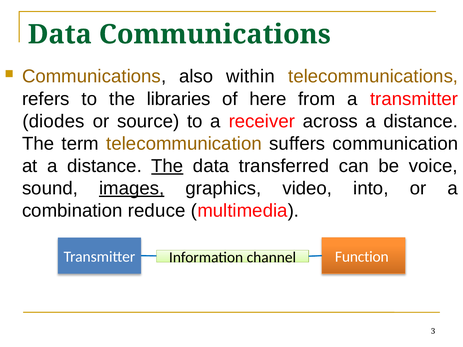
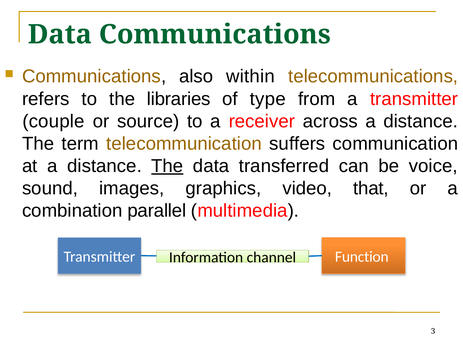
here: here -> type (268, 99)
diodes: diodes -> couple (53, 121)
images underline: present -> none (132, 188)
into: into -> that (371, 188)
reduce: reduce -> parallel (157, 211)
